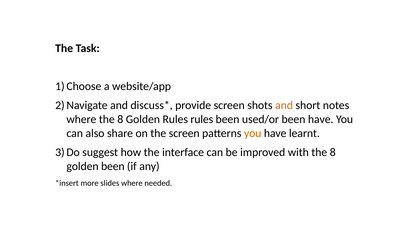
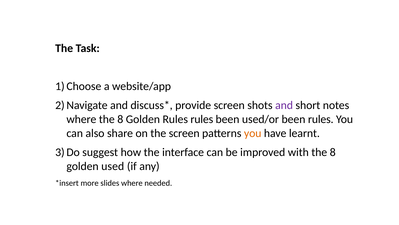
and colour: orange -> purple (284, 105)
been have: have -> rules (321, 119)
golden been: been -> used (113, 166)
